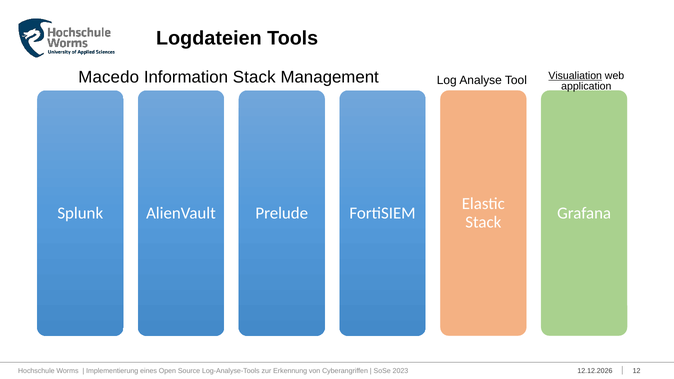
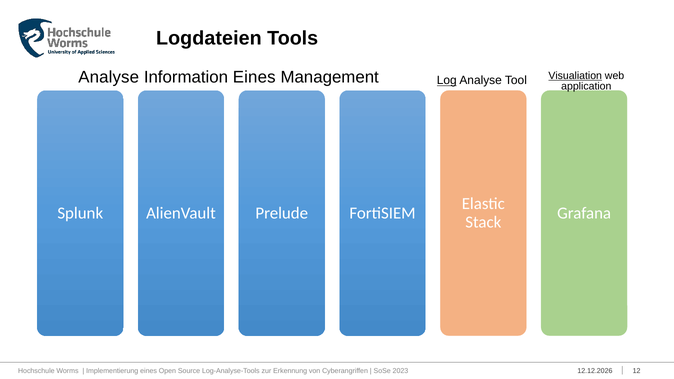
Macedo: Macedo -> Analyse (109, 77)
Information Stack: Stack -> Eines (254, 77)
Log underline: none -> present (447, 81)
